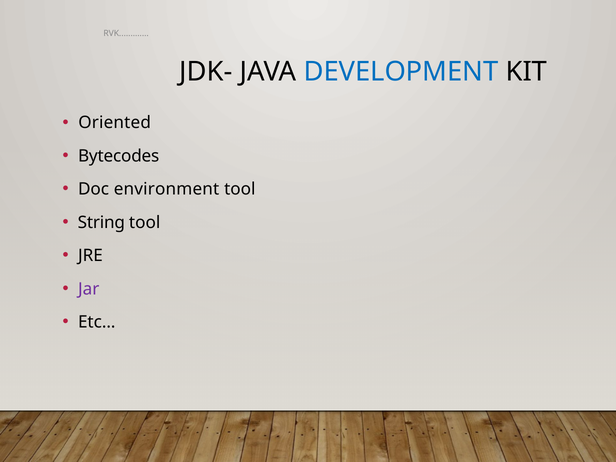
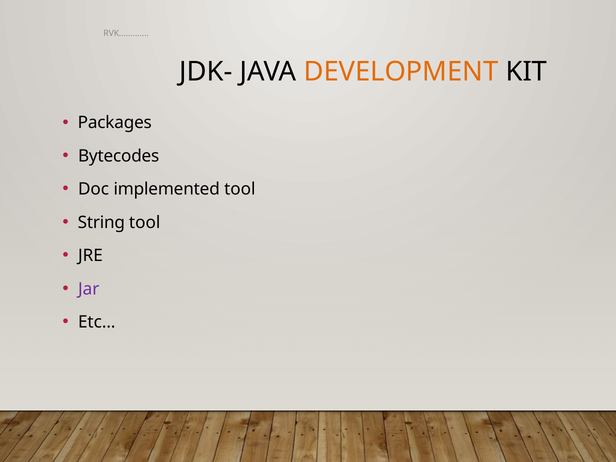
DEVELOPMENT colour: blue -> orange (401, 72)
Oriented: Oriented -> Packages (115, 123)
environment: environment -> implemented (167, 189)
